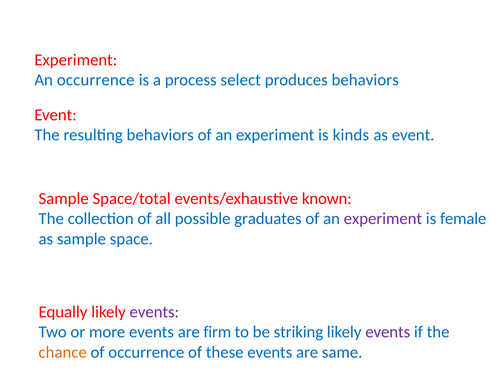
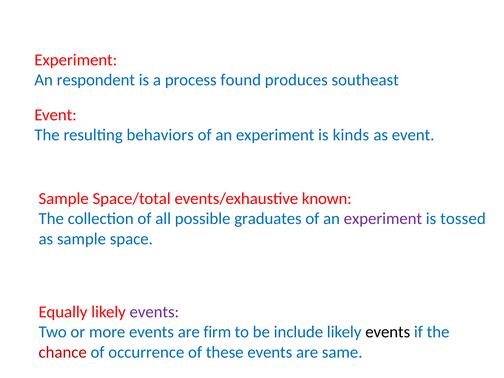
An occurrence: occurrence -> respondent (96, 80)
select: select -> found (241, 80)
produces behaviors: behaviors -> southeast (365, 80)
female: female -> tossed (463, 219)
striking: striking -> include (298, 332)
events colour: purple -> black (388, 332)
chance colour: orange -> red (63, 352)
